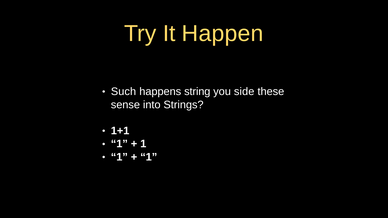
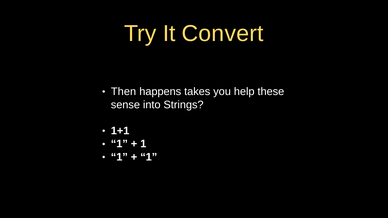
Happen: Happen -> Convert (223, 34)
Such: Such -> Then (124, 92)
string: string -> takes (197, 92)
side: side -> help (244, 92)
